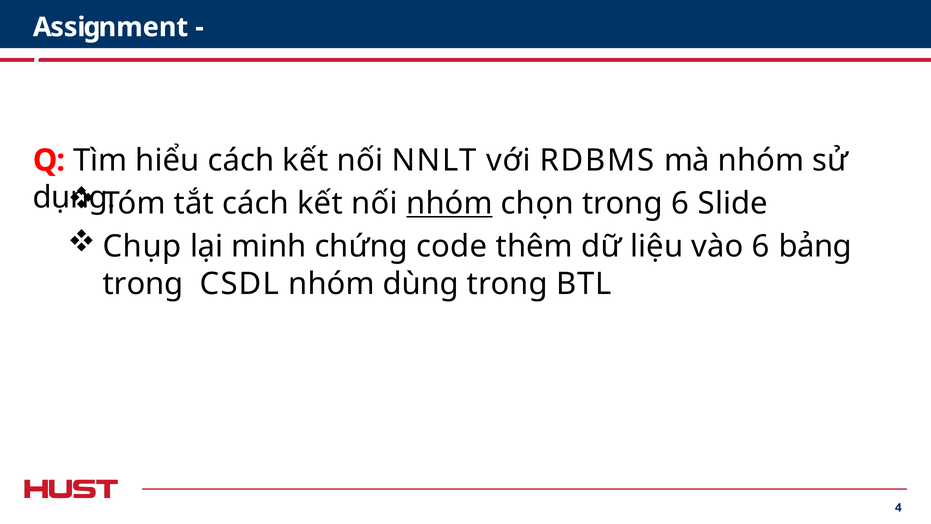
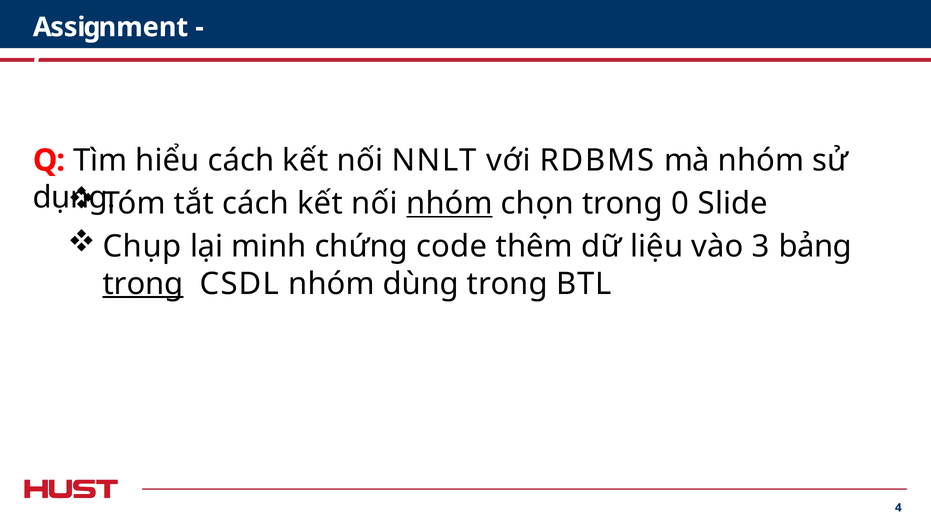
trong 6: 6 -> 0 (680, 203)
vào 6: 6 -> 3 (761, 246)
trong underline: none -> present (143, 284)
